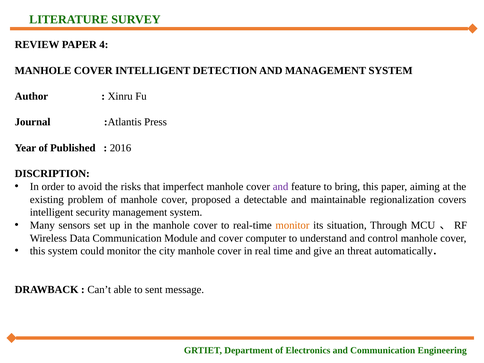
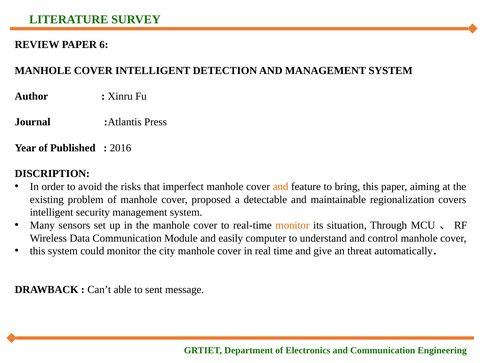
4: 4 -> 6 (104, 45)
and colour: purple -> orange (281, 187)
and cover: cover -> easily (231, 238)
